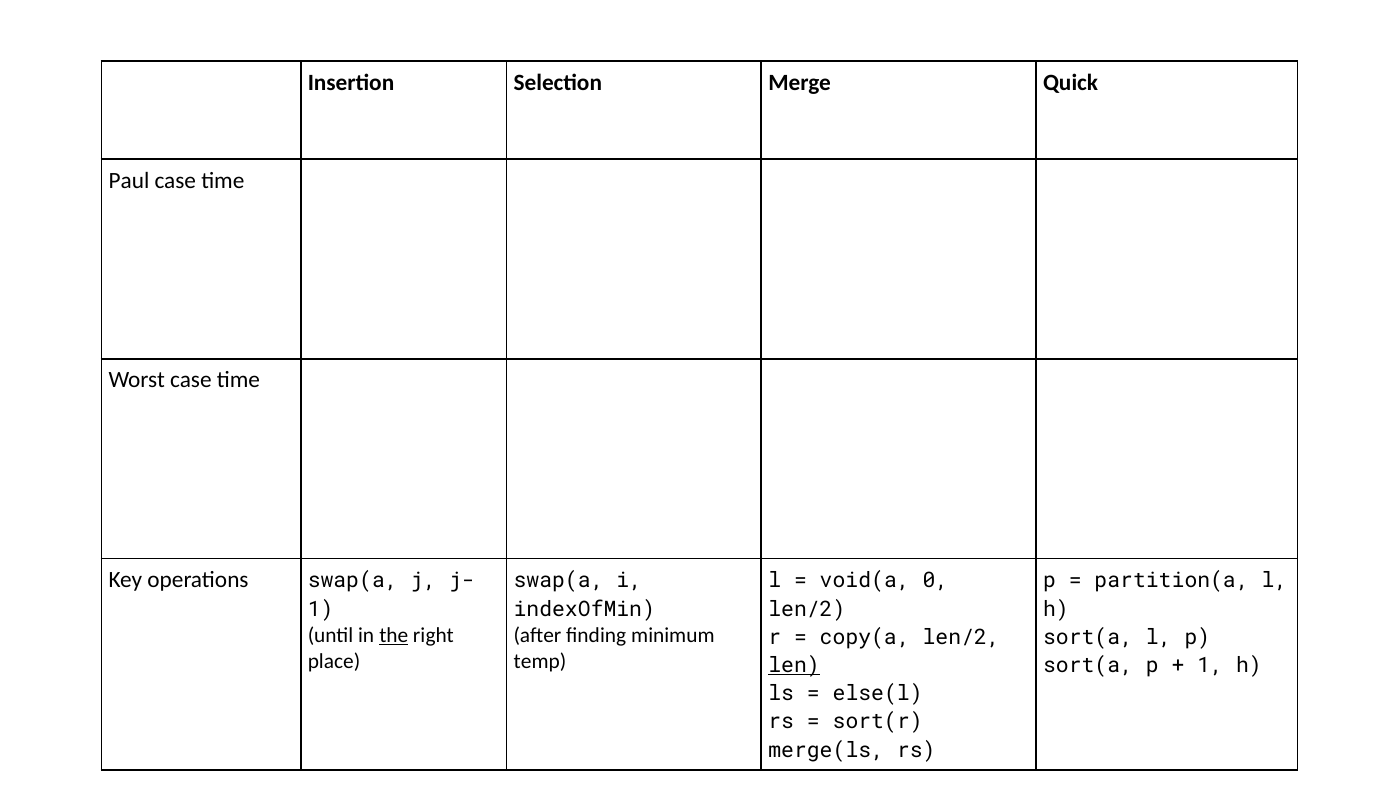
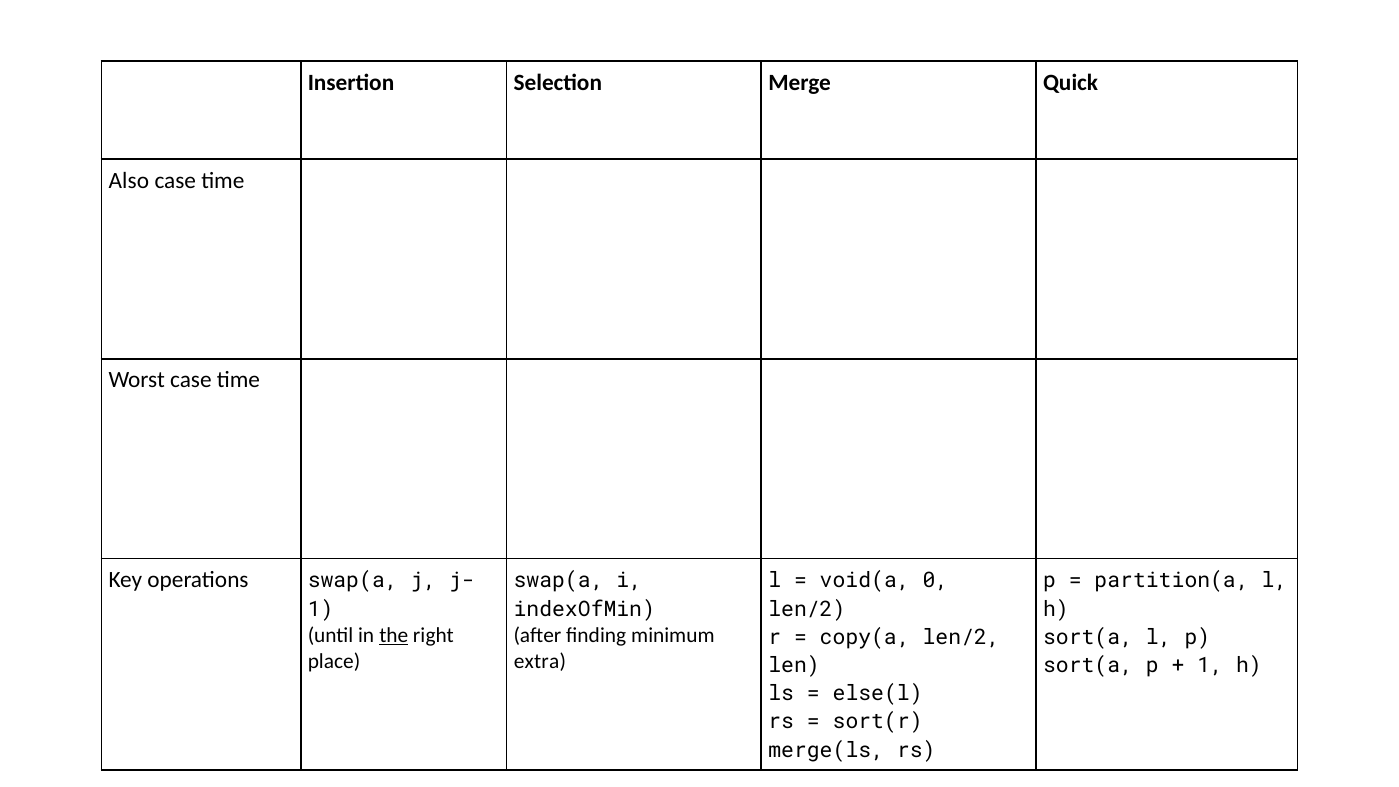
Paul: Paul -> Also (129, 181)
temp: temp -> extra (540, 662)
len underline: present -> none (794, 665)
